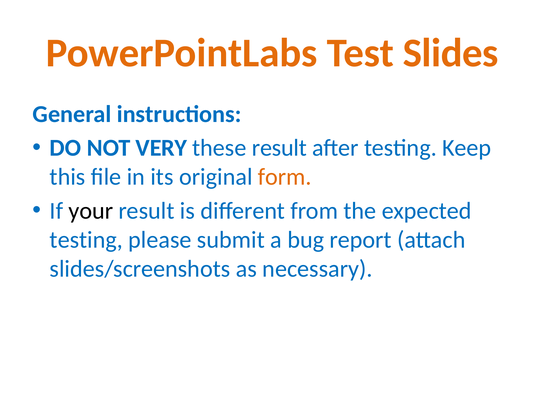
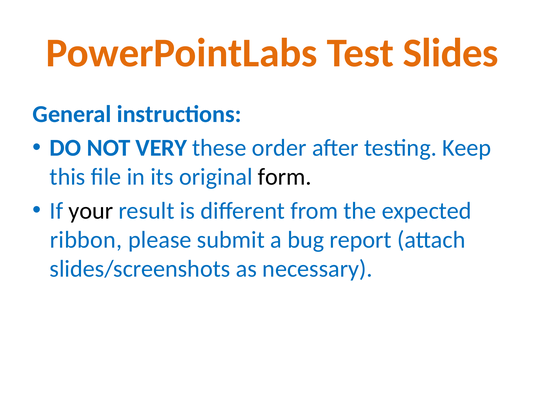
these result: result -> order (279, 148)
form colour: orange -> black (285, 177)
testing: testing -> ribbon (86, 240)
